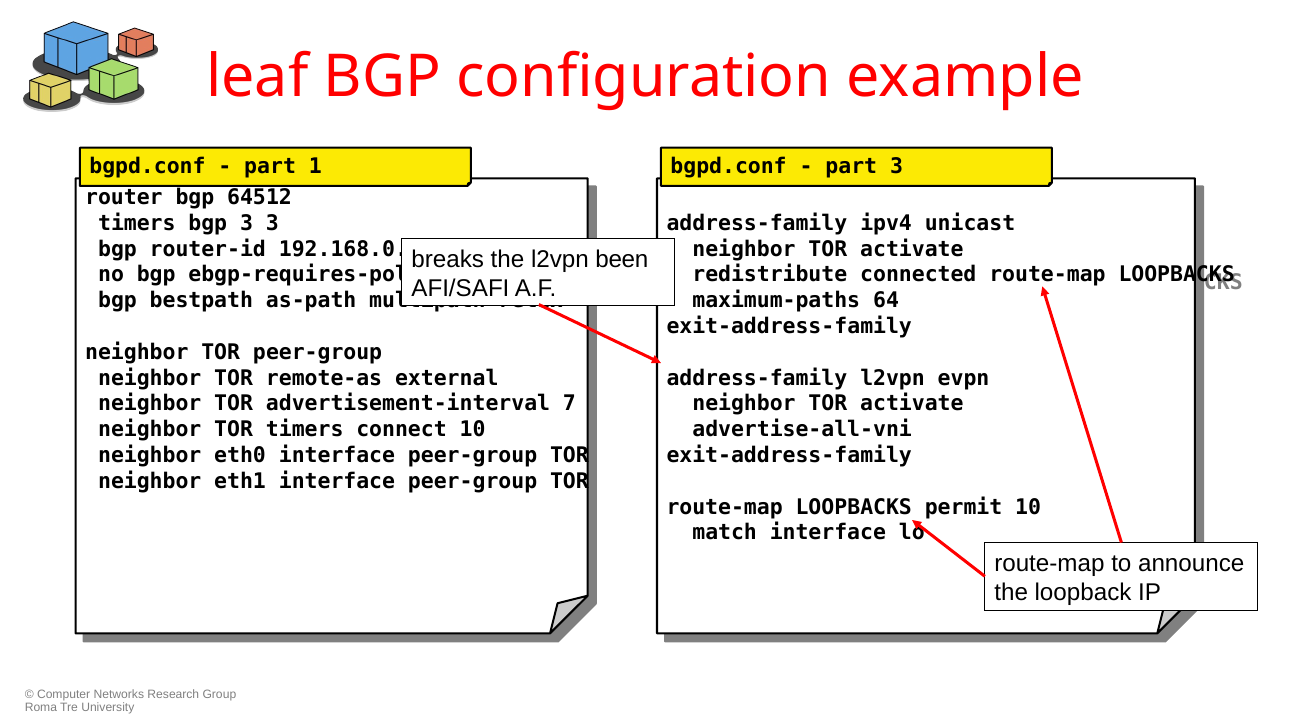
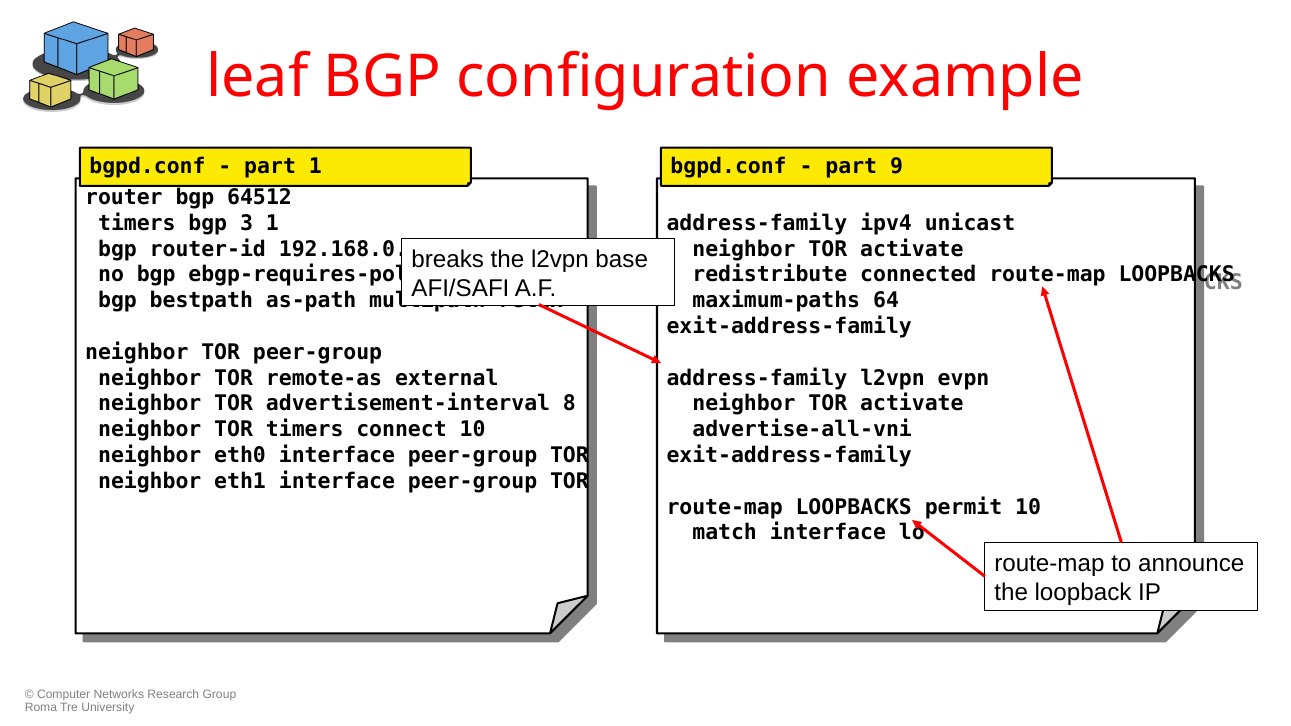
part 3: 3 -> 9 (897, 167)
3 3: 3 -> 1 (272, 223)
been: been -> base (622, 259)
7: 7 -> 8 (569, 404)
